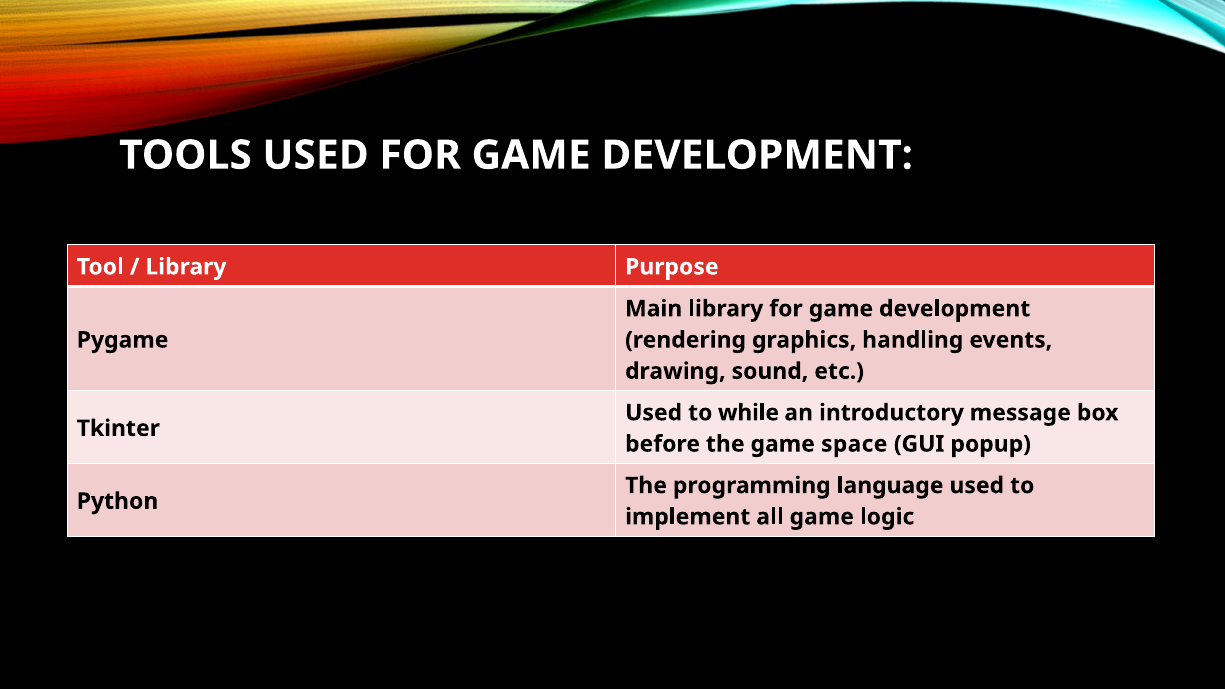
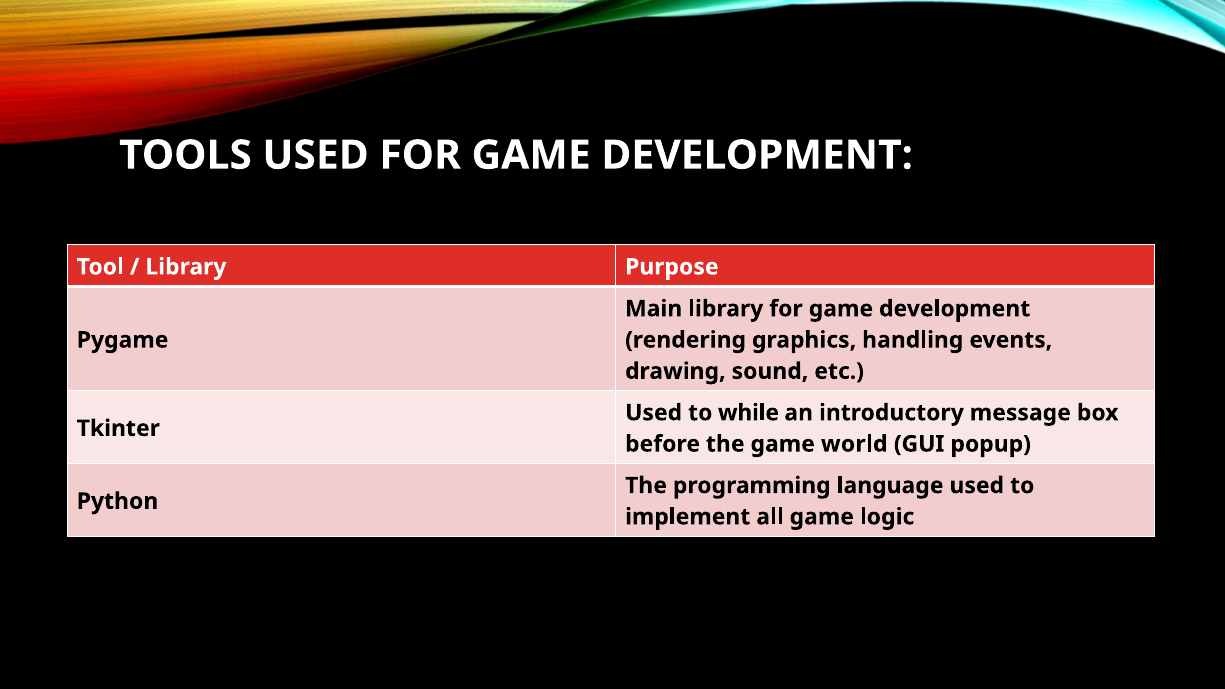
space: space -> world (854, 444)
